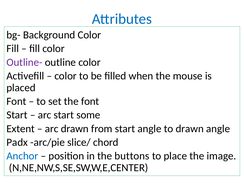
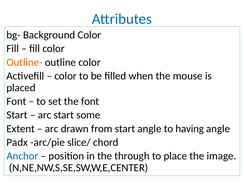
Outline- colour: purple -> orange (24, 62)
to drawn: drawn -> having (190, 129)
buttons: buttons -> through (132, 156)
